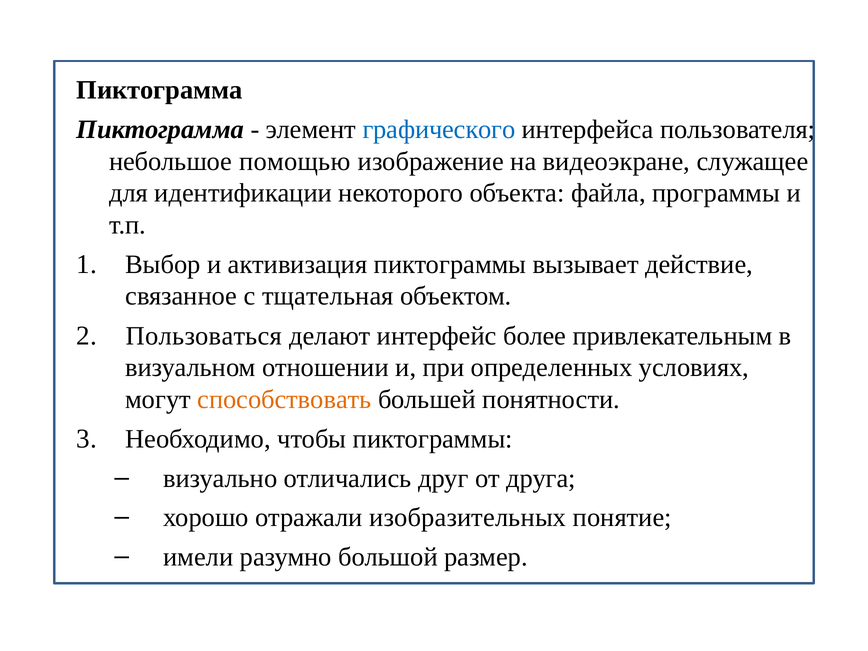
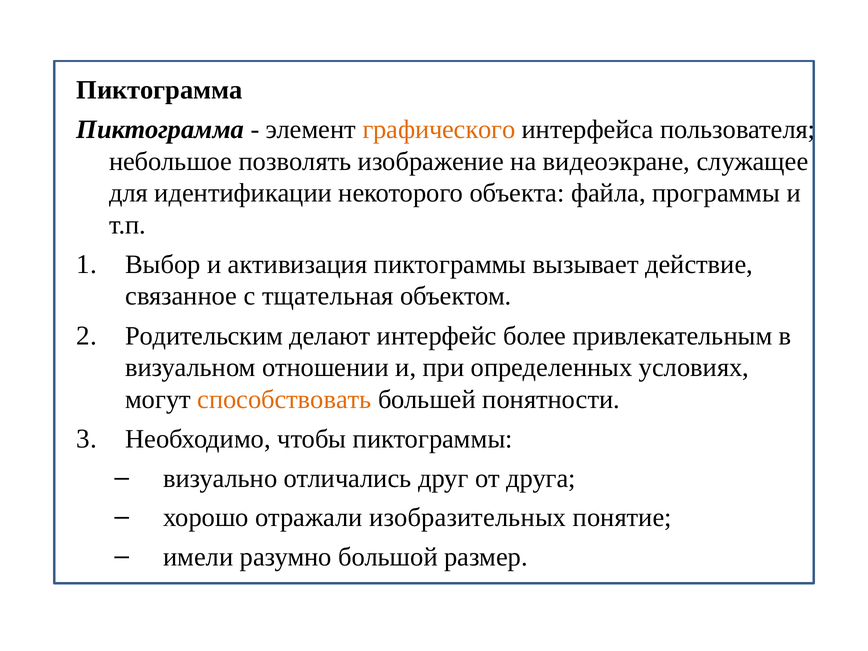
графического colour: blue -> orange (439, 129)
помощью: помощью -> позволять (295, 161)
Пользоваться: Пользоваться -> Родительским (204, 336)
